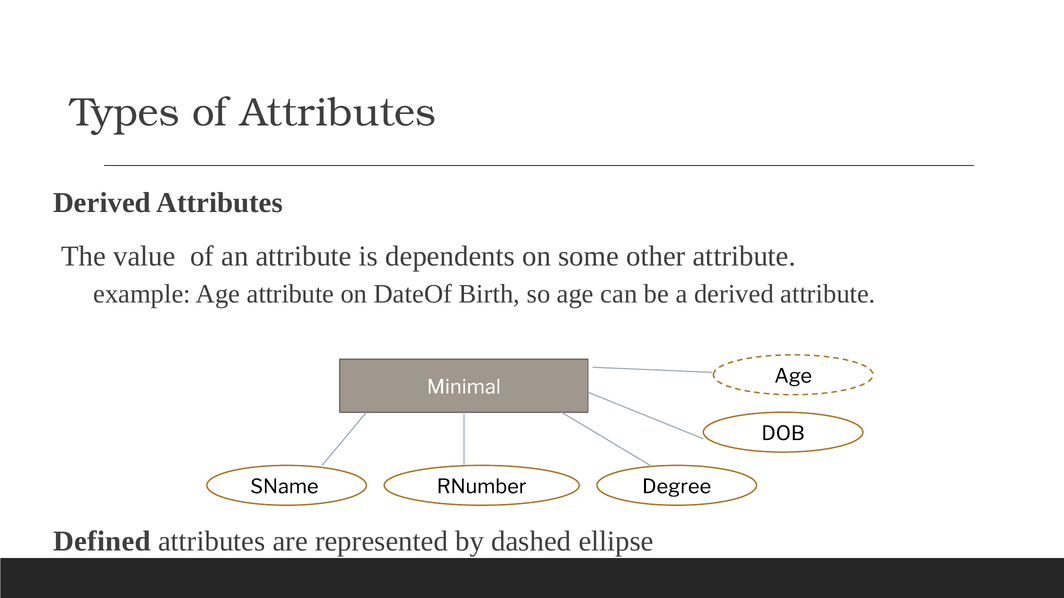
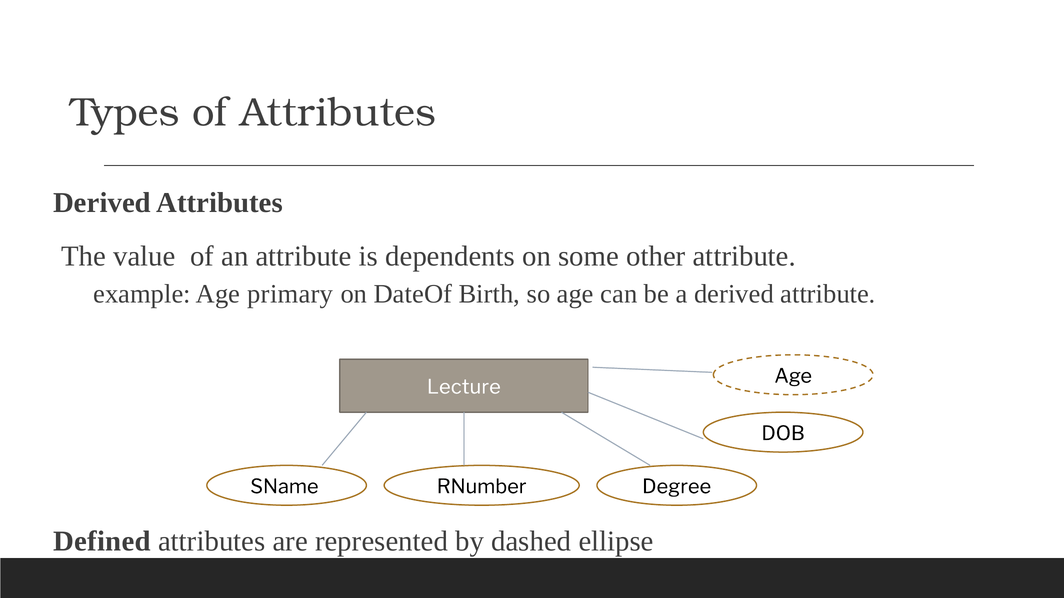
Age attribute: attribute -> primary (290, 294)
Minimal: Minimal -> Lecture (464, 387)
